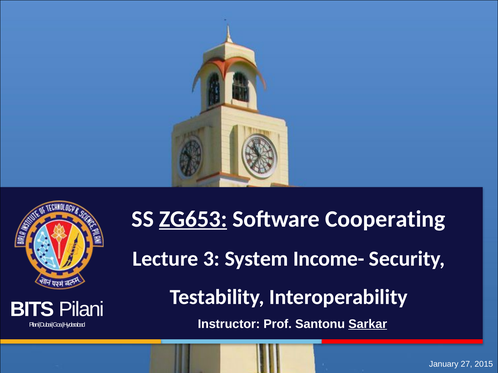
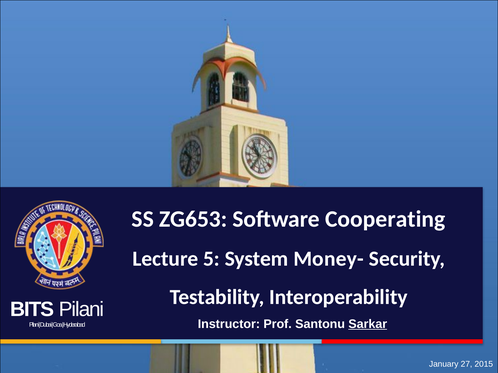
ZG653 underline: present -> none (193, 219)
3: 3 -> 5 (212, 259)
Income-: Income- -> Money- (329, 259)
